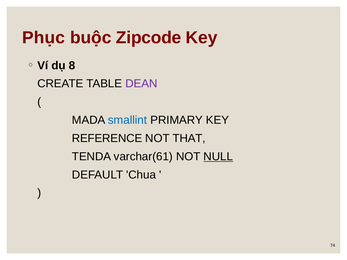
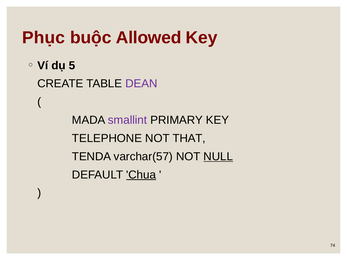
Zipcode: Zipcode -> Allowed (149, 38)
8: 8 -> 5 (72, 66)
smallint colour: blue -> purple (128, 120)
REFERENCE: REFERENCE -> TELEPHONE (107, 138)
varchar(61: varchar(61 -> varchar(57 (143, 157)
Chua underline: none -> present (141, 175)
